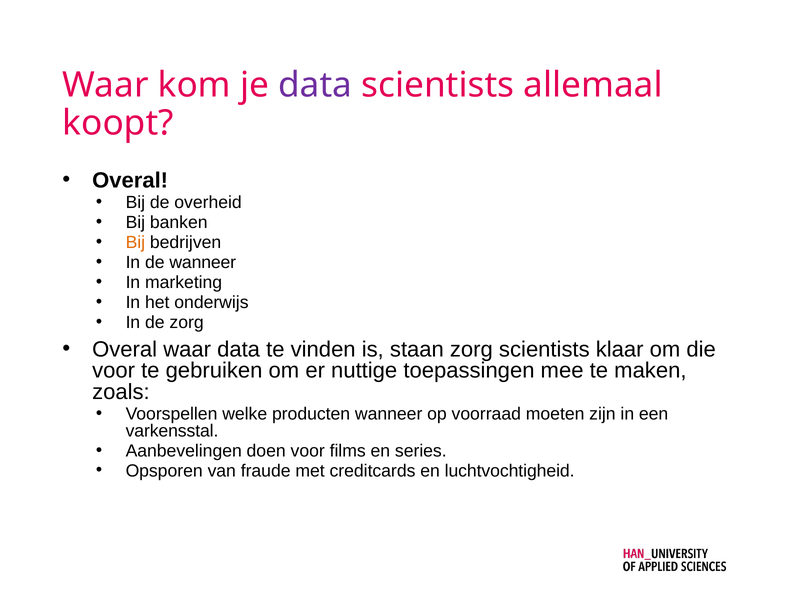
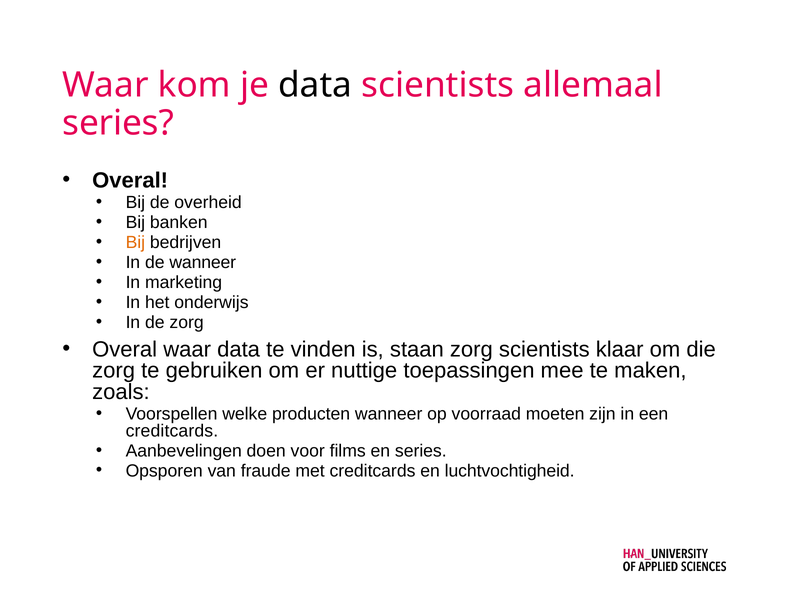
data colour: purple -> black (315, 85)
koopt: koopt -> series (118, 123)
voor: voor -> zorg (114, 371)
varkensstal: varkensstal -> creditcards (172, 431)
